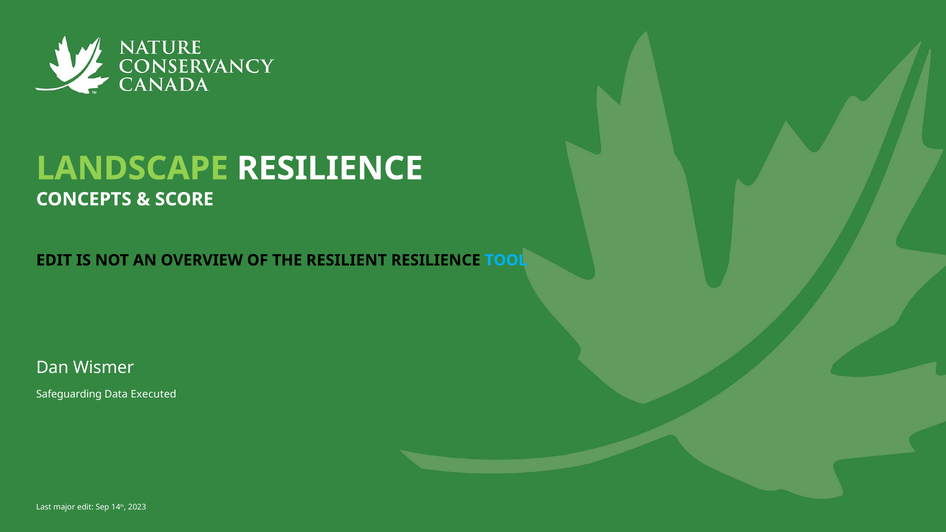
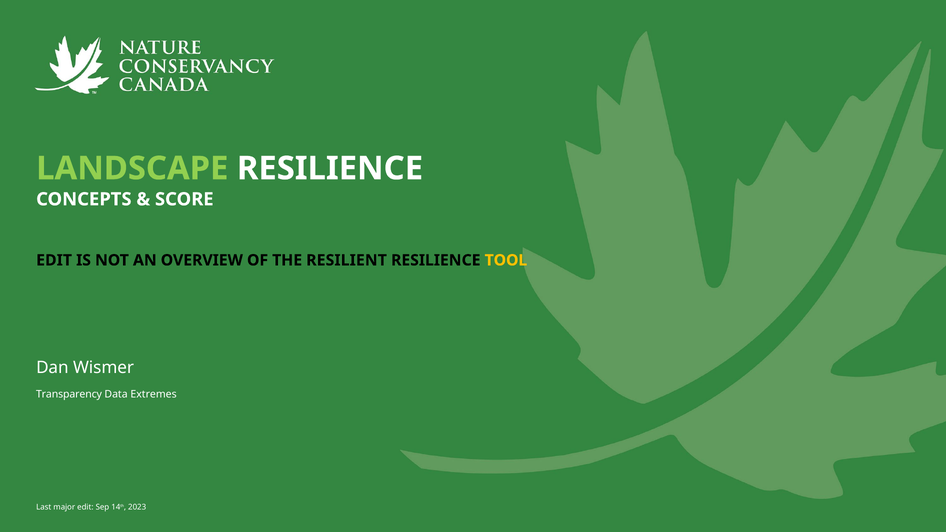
TOOL colour: light blue -> yellow (506, 260)
Safeguarding: Safeguarding -> Transparency (69, 394)
Executed: Executed -> Extremes (154, 394)
